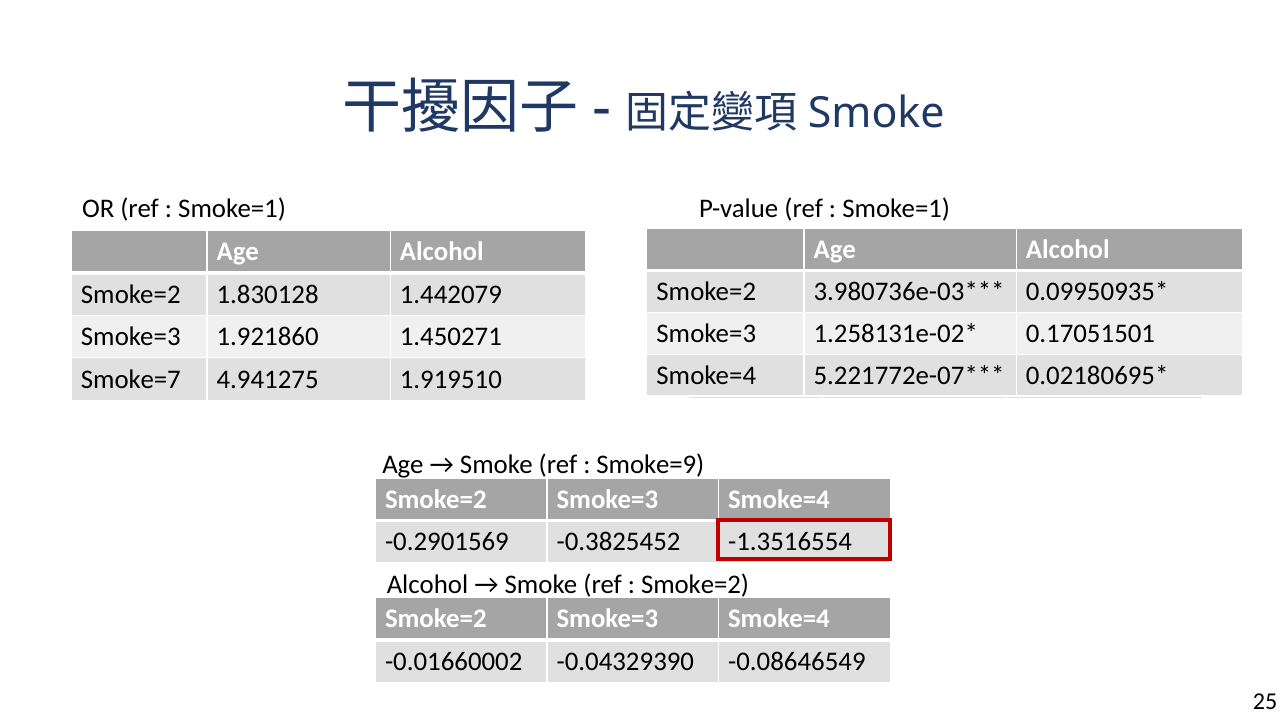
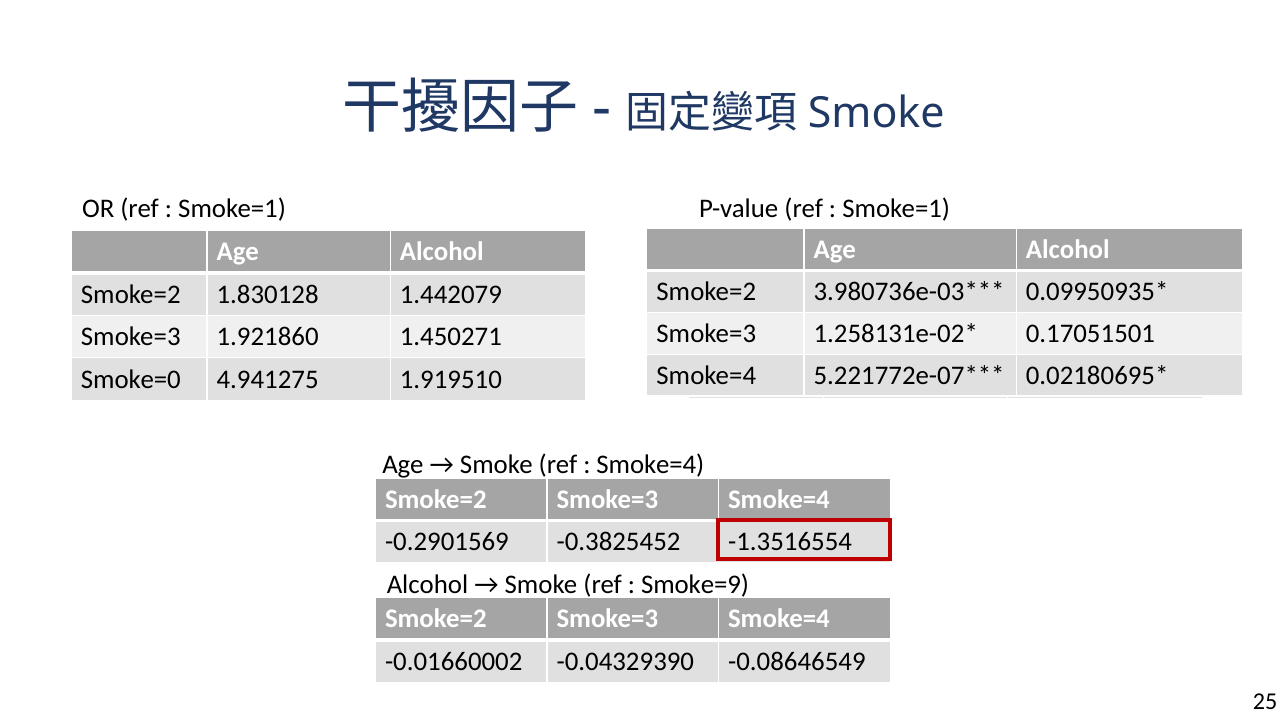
Smoke=7: Smoke=7 -> Smoke=0 (131, 379)
Smoke=9: Smoke=9 -> Smoke=4 (650, 464)
Smoke=2: Smoke=2 -> Smoke=9 (695, 584)
